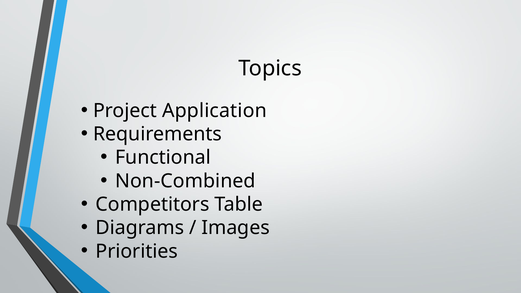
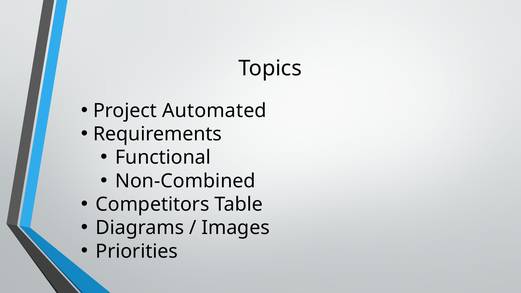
Application: Application -> Automated (214, 111)
